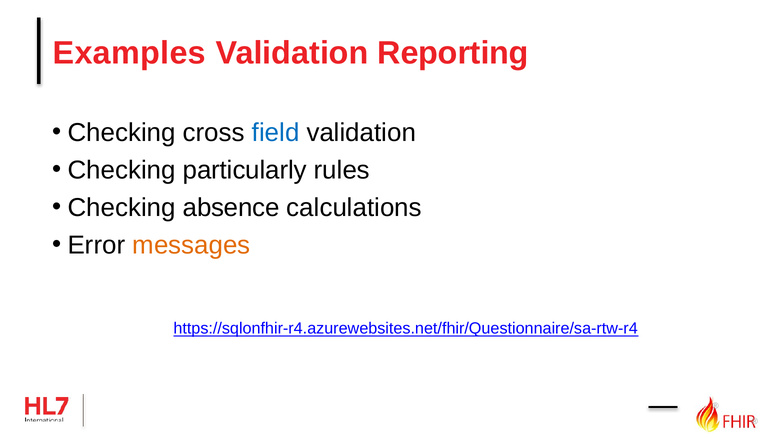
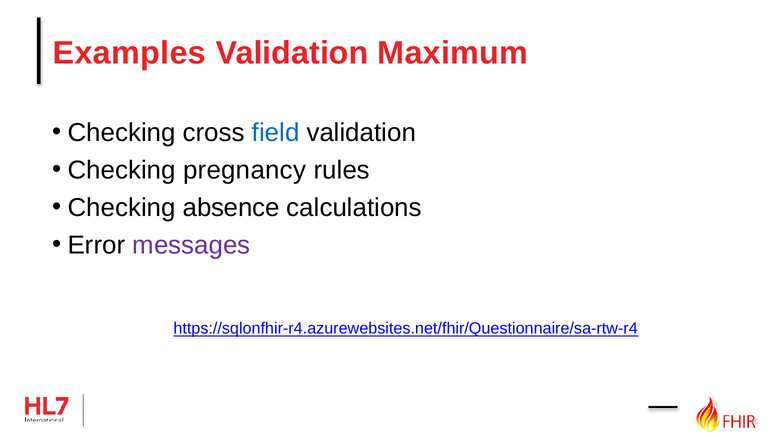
Reporting: Reporting -> Maximum (453, 53)
particularly: particularly -> pregnancy (245, 170)
messages colour: orange -> purple (191, 245)
